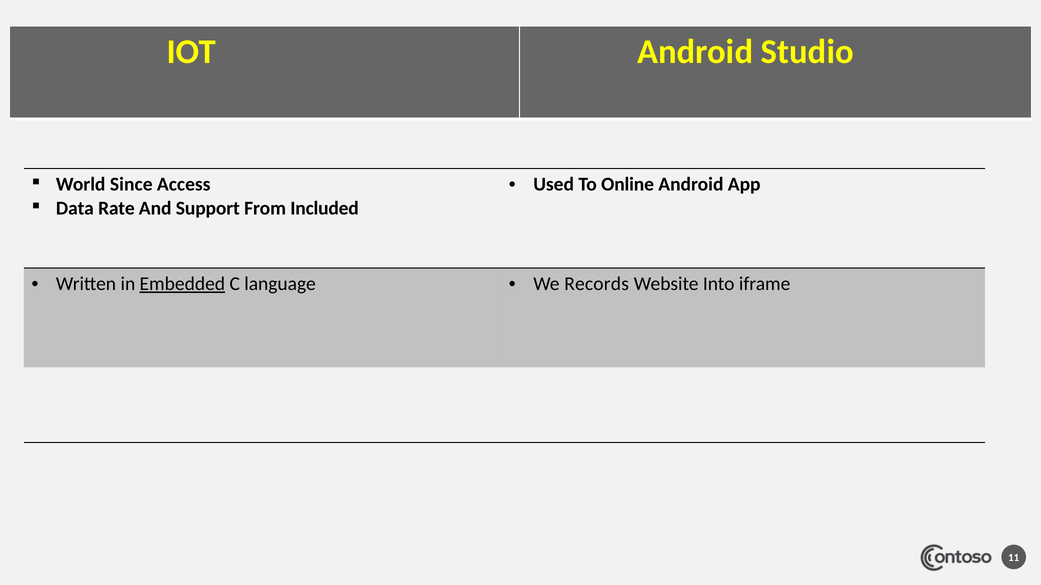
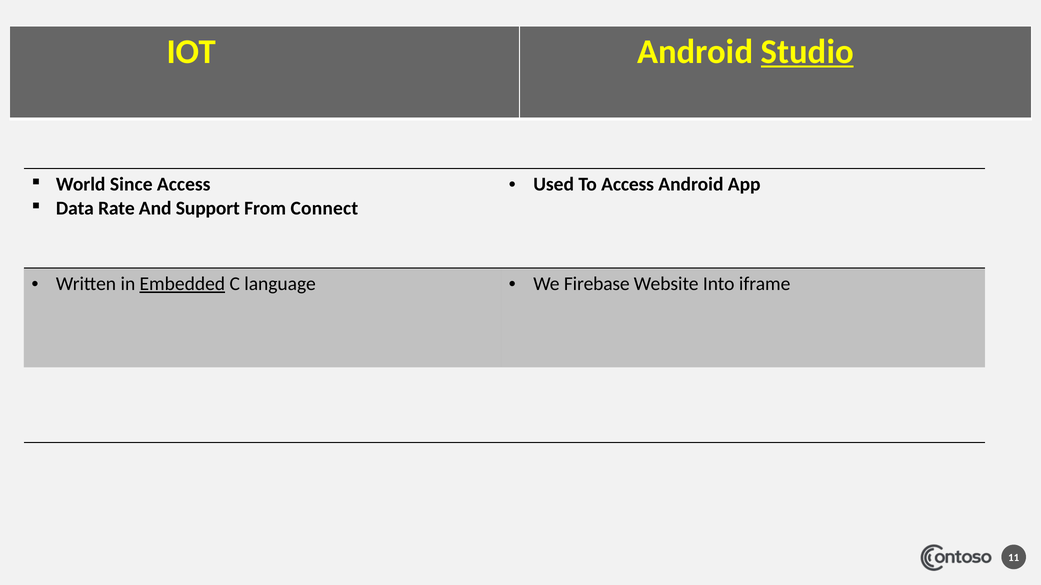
Studio underline: none -> present (807, 52)
To Online: Online -> Access (628, 185)
Included: Included -> Connect (324, 208)
Records: Records -> Firebase (597, 284)
